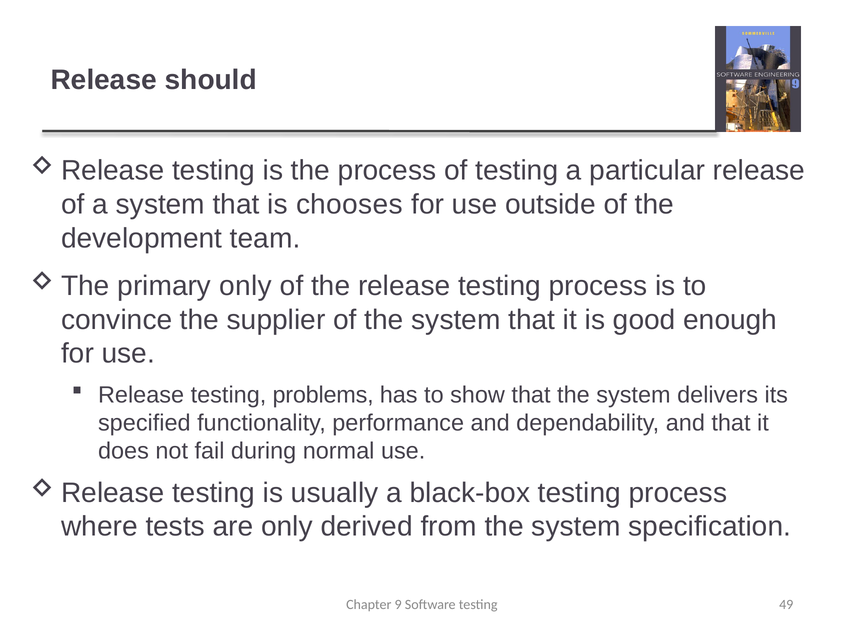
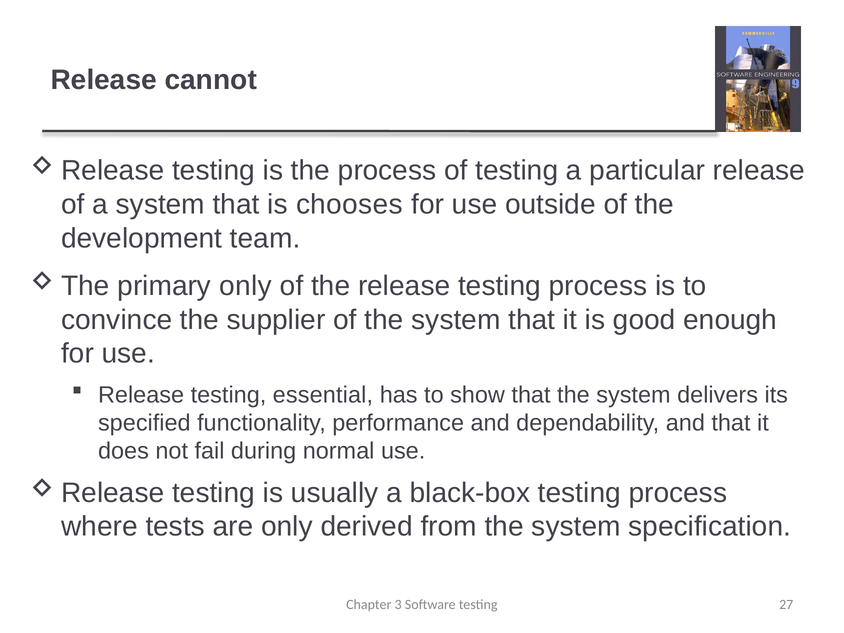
should: should -> cannot (211, 80)
problems: problems -> essential (323, 395)
9: 9 -> 3 (398, 604)
49: 49 -> 27 (786, 604)
